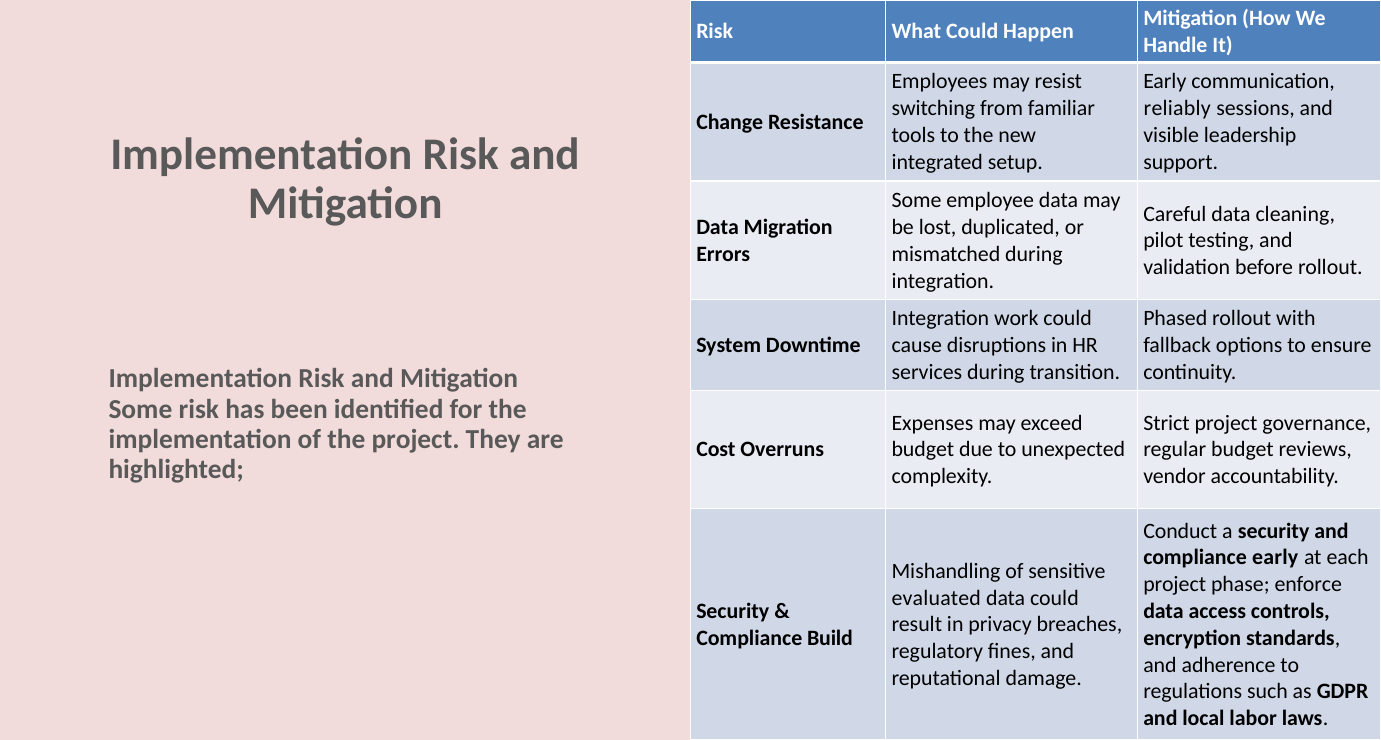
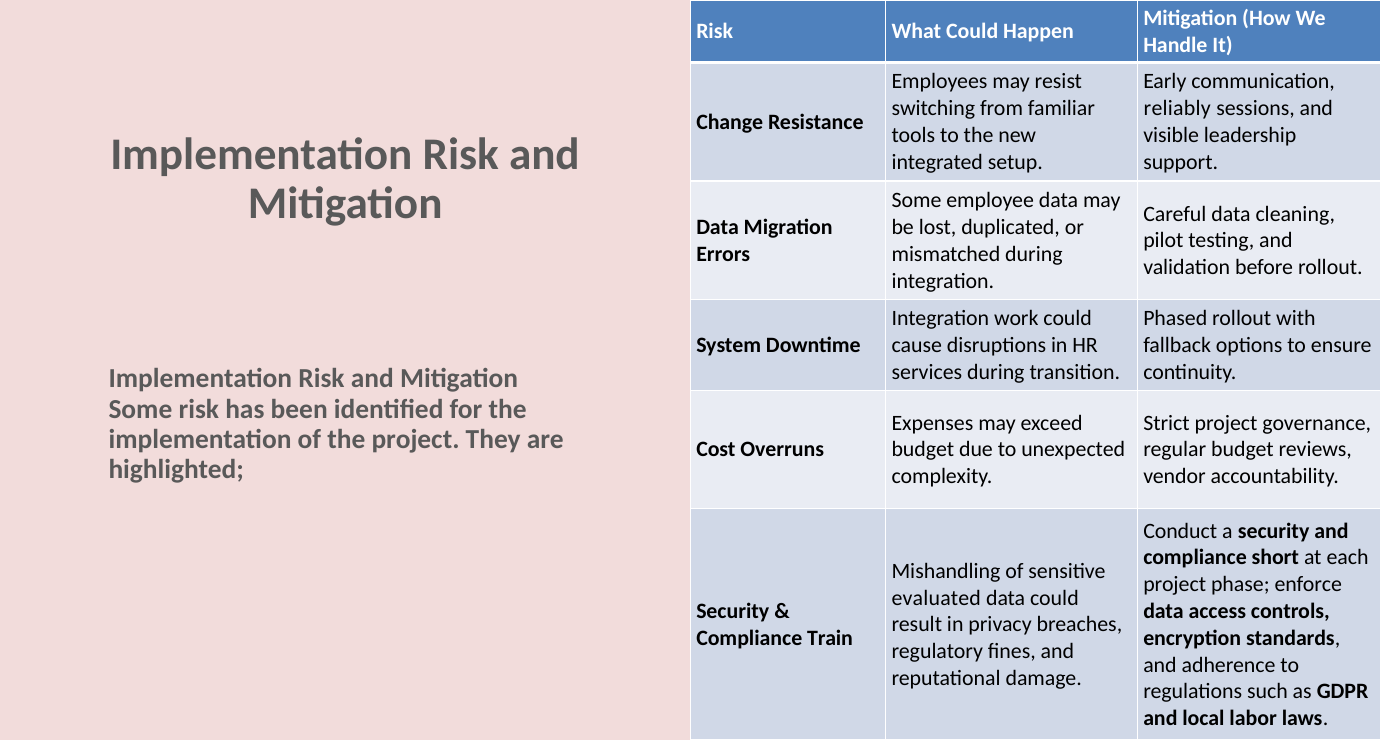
compliance early: early -> short (1275, 557)
Build: Build -> Train (830, 638)
